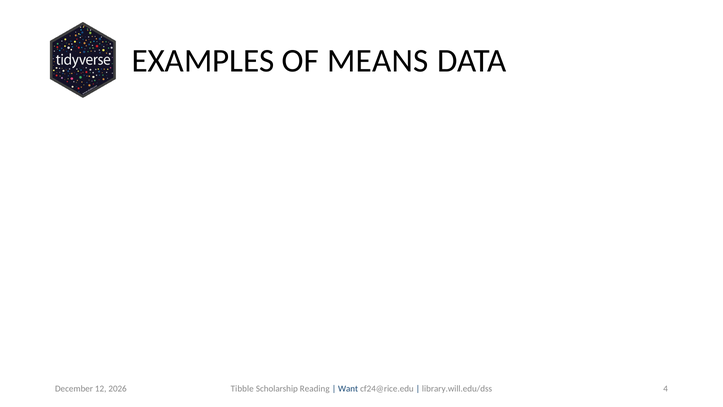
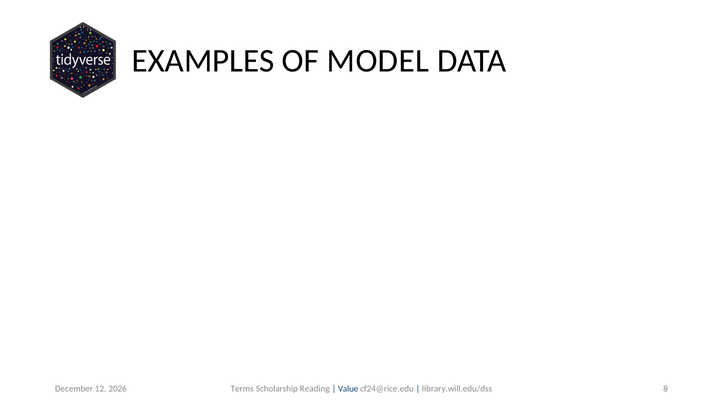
MEANS: MEANS -> MODEL (378, 61)
4: 4 -> 8 (666, 388)
Tibble: Tibble -> Terms (242, 388)
Want: Want -> Value (348, 388)
